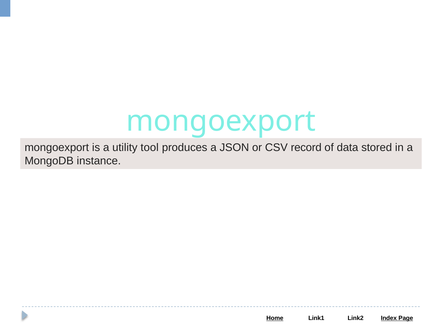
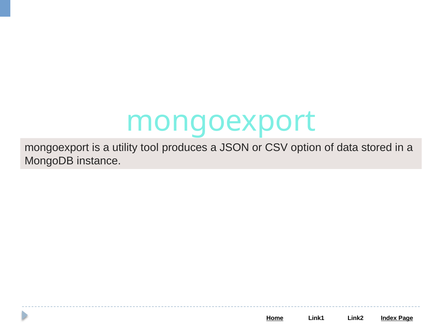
record: record -> option (306, 148)
